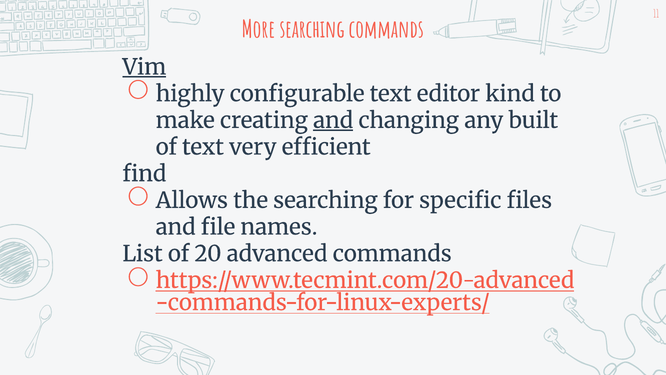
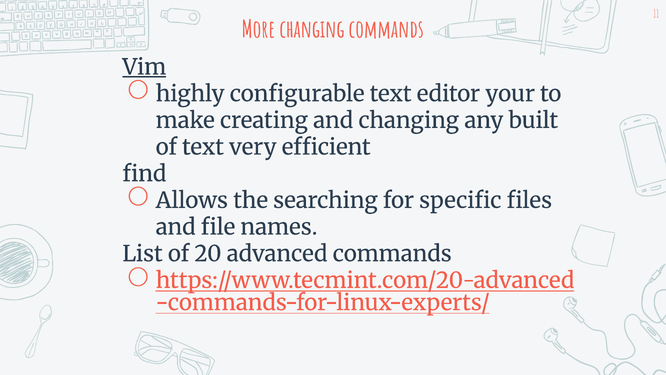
More searching: searching -> changing (312, 30)
kind: kind -> your (510, 94)
and underline: present -> none (333, 120)
